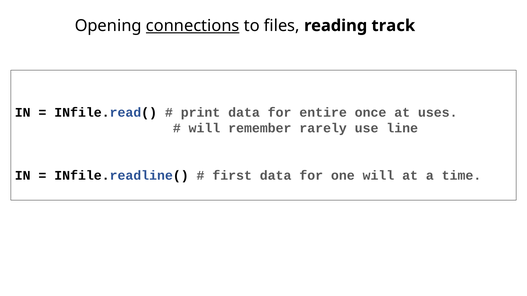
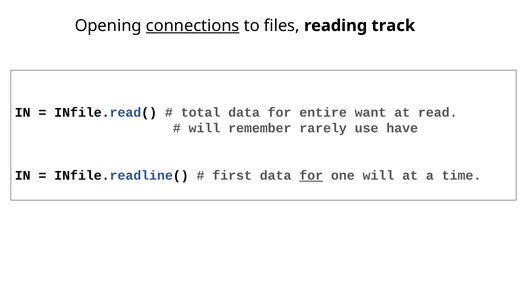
print: print -> total (201, 113)
once: once -> want (371, 113)
uses: uses -> read (438, 113)
line: line -> have (402, 128)
for underline: none -> present (311, 176)
